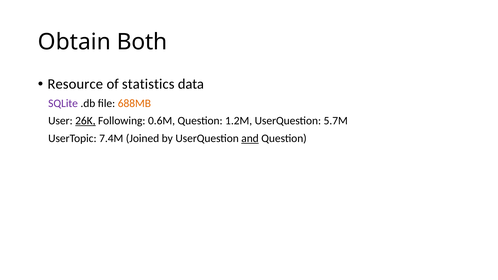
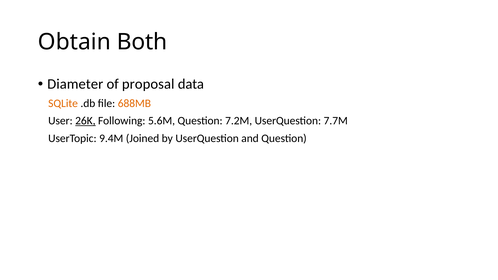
Resource: Resource -> Diameter (75, 84)
statistics: statistics -> proposal (148, 84)
SQLite colour: purple -> orange (63, 103)
0.6M: 0.6M -> 5.6M (162, 121)
1.2M: 1.2M -> 7.2M (239, 121)
5.7M: 5.7M -> 7.7M (336, 121)
7.4M: 7.4M -> 9.4M (111, 138)
and underline: present -> none (250, 138)
